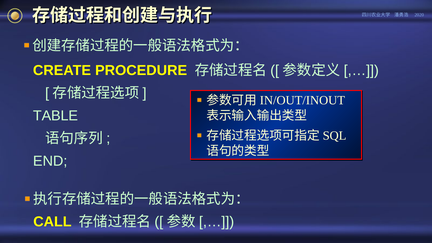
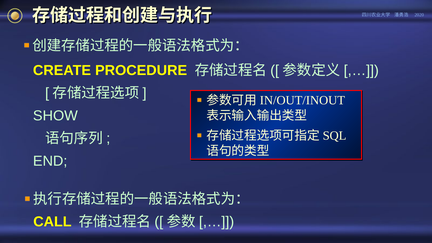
TABLE: TABLE -> SHOW (55, 116)
